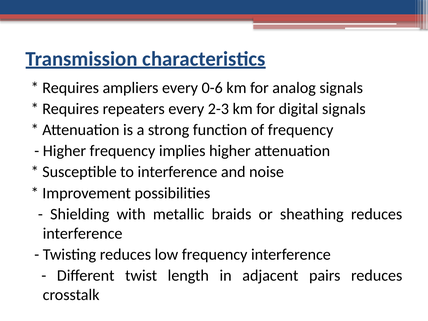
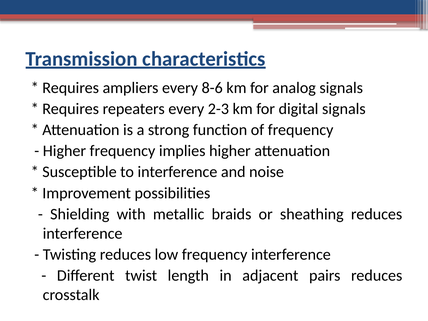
0-6: 0-6 -> 8-6 (212, 88)
